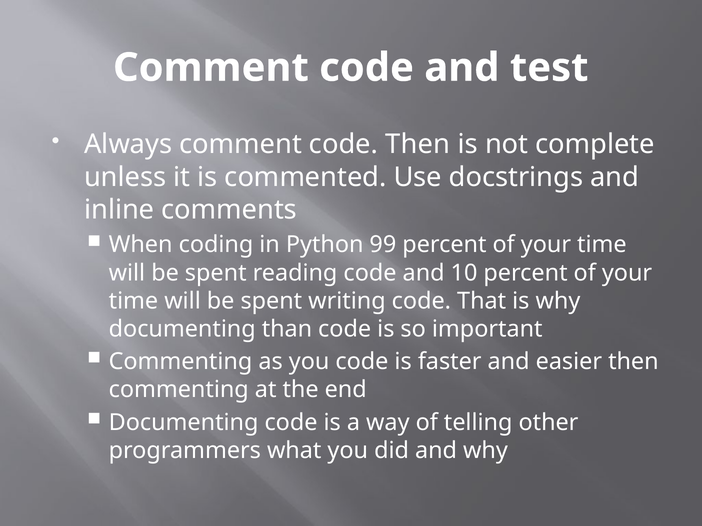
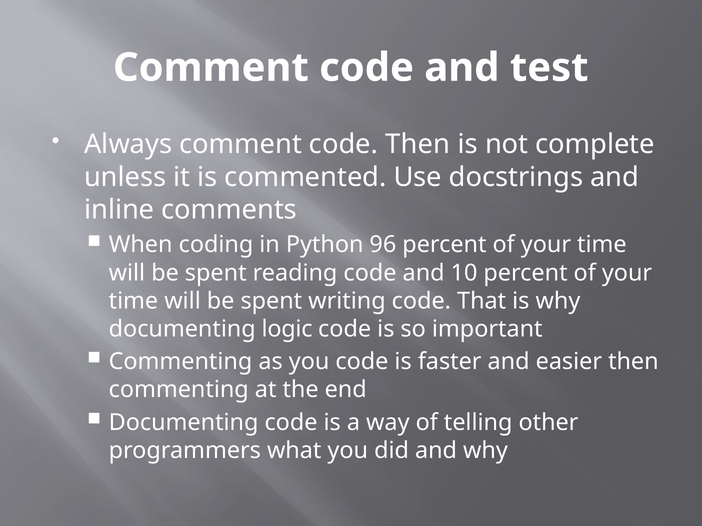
99: 99 -> 96 (383, 245)
than: than -> logic (287, 329)
